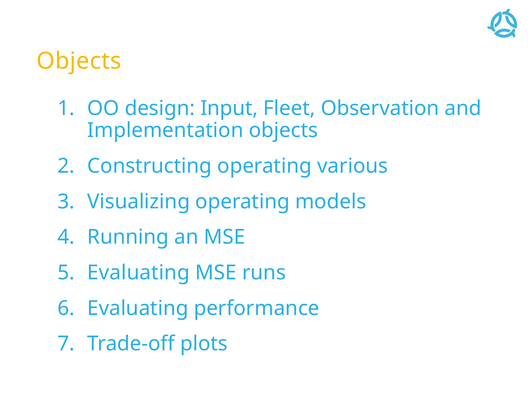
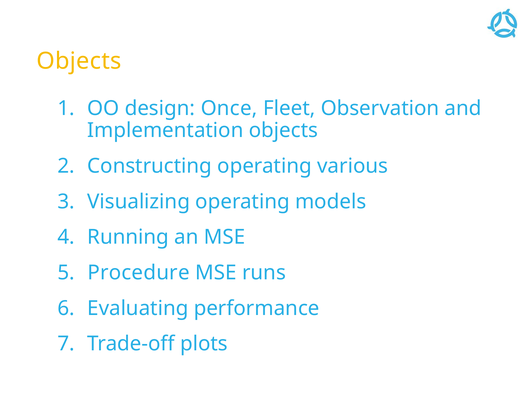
Input: Input -> Once (229, 108)
Evaluating: Evaluating -> Procedure (139, 272)
